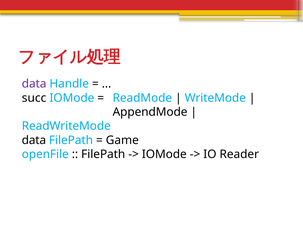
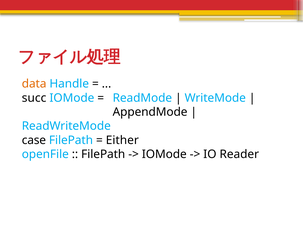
data colour: purple -> orange (34, 84)
data: data -> case (34, 140)
Game: Game -> Either (122, 140)
